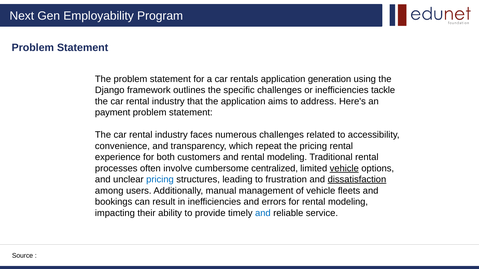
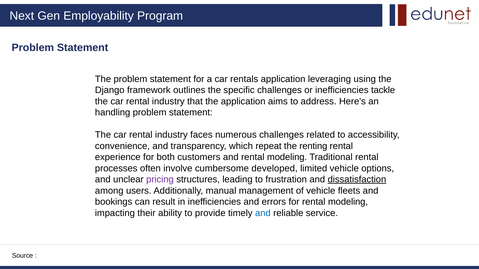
generation: generation -> leveraging (329, 79)
payment: payment -> handling (113, 113)
the pricing: pricing -> renting (313, 146)
centralized: centralized -> developed (275, 169)
vehicle underline: present -> none (344, 169)
pricing colour: blue -> purple (160, 180)
